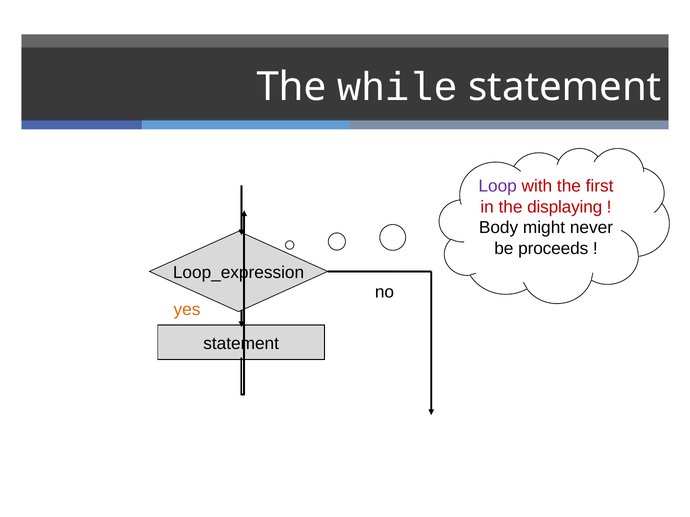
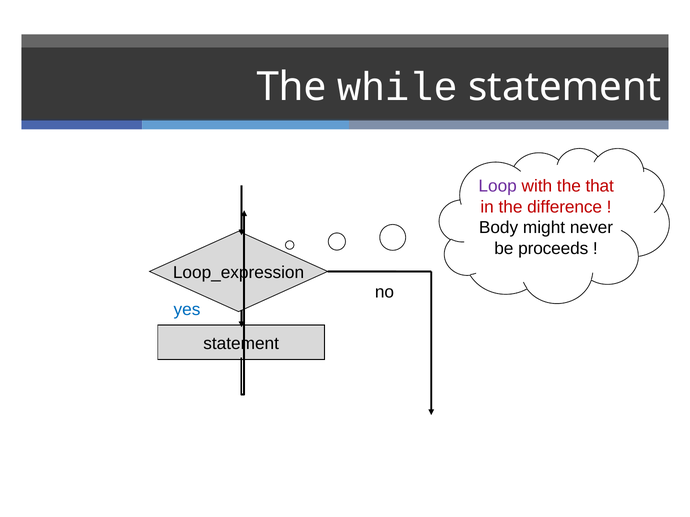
first: first -> that (600, 186)
displaying: displaying -> difference (565, 207)
yes colour: orange -> blue (187, 310)
